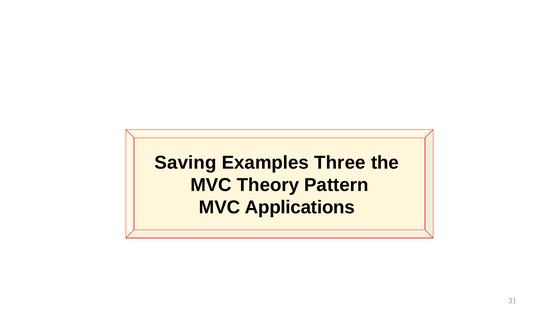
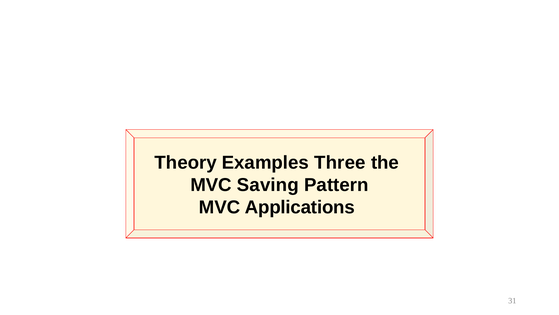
Saving: Saving -> Theory (186, 162)
Theory: Theory -> Saving (268, 185)
